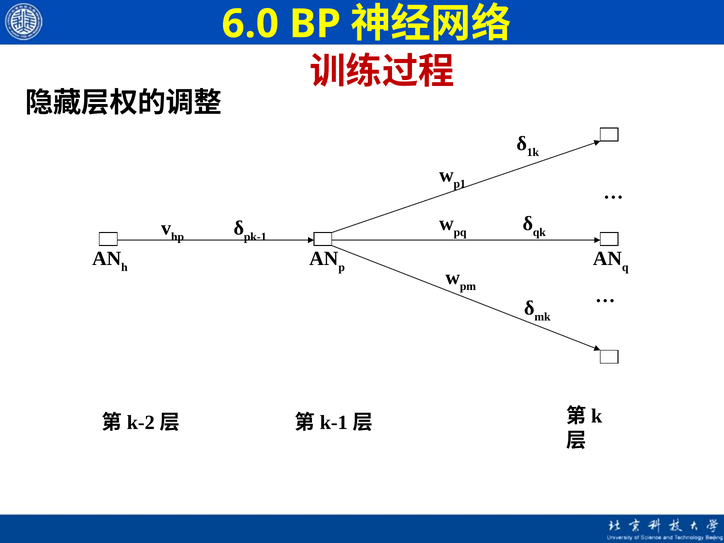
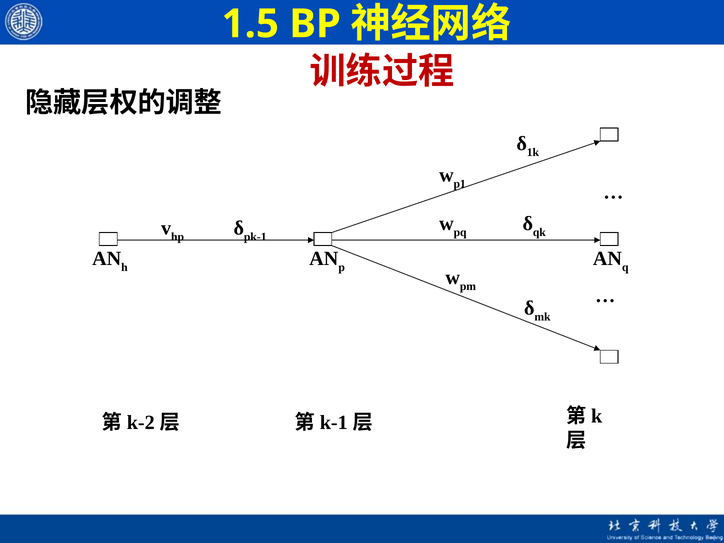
6.0: 6.0 -> 1.5 (250, 24)
